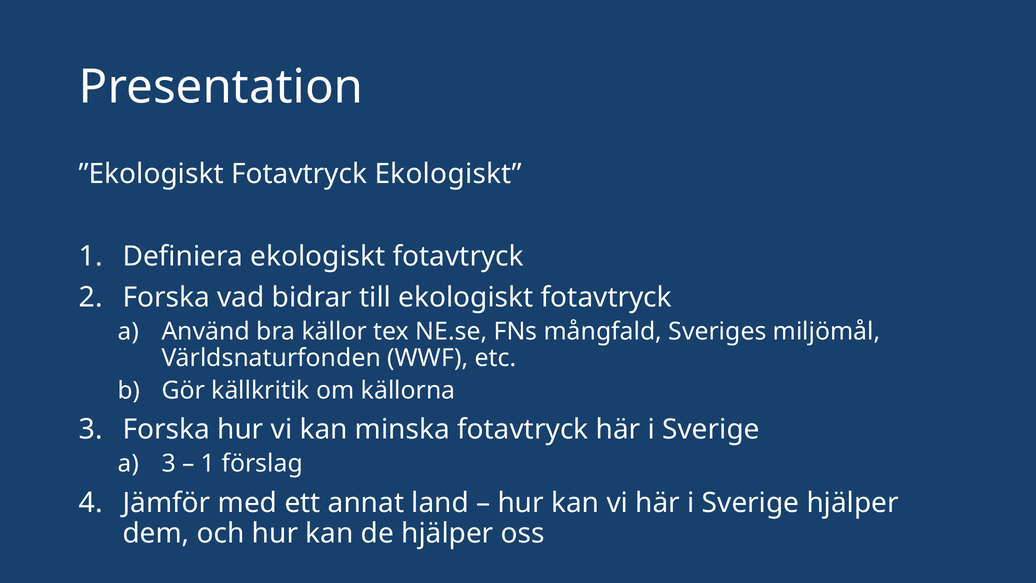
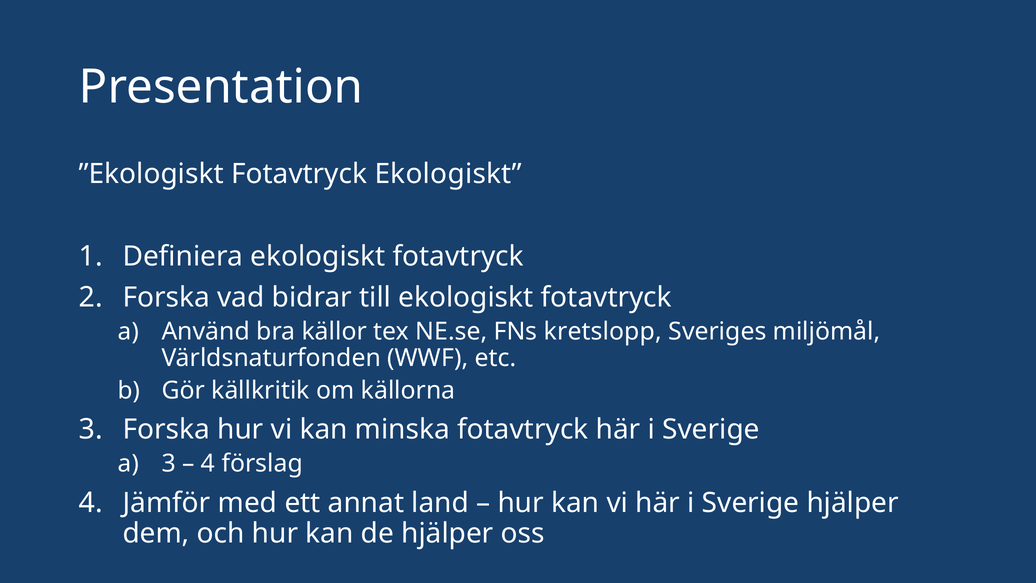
mångfald: mångfald -> kretslopp (603, 331)
1: 1 -> 4 (208, 463)
